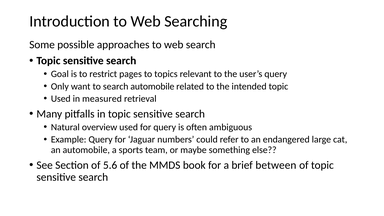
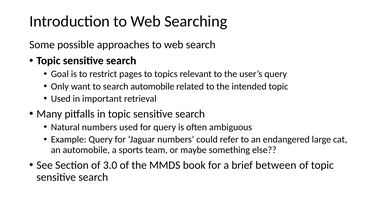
measured: measured -> important (102, 99)
Natural overview: overview -> numbers (99, 127)
5.6: 5.6 -> 3.0 (110, 165)
